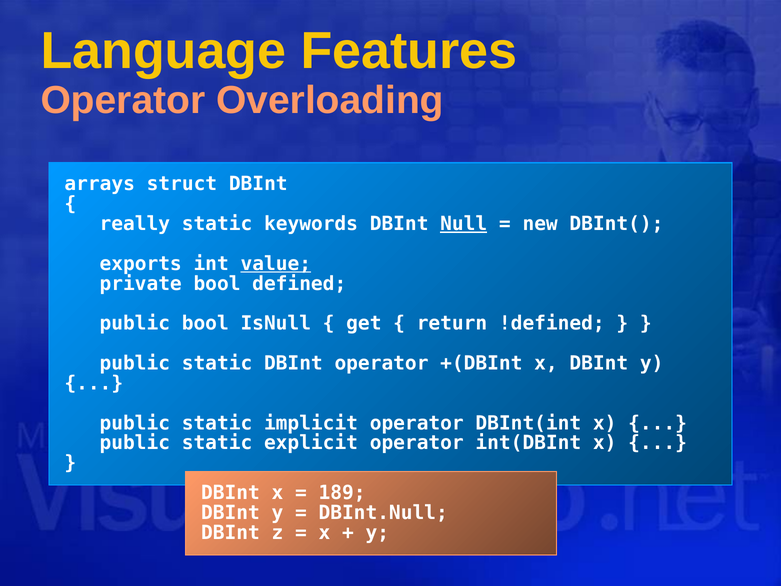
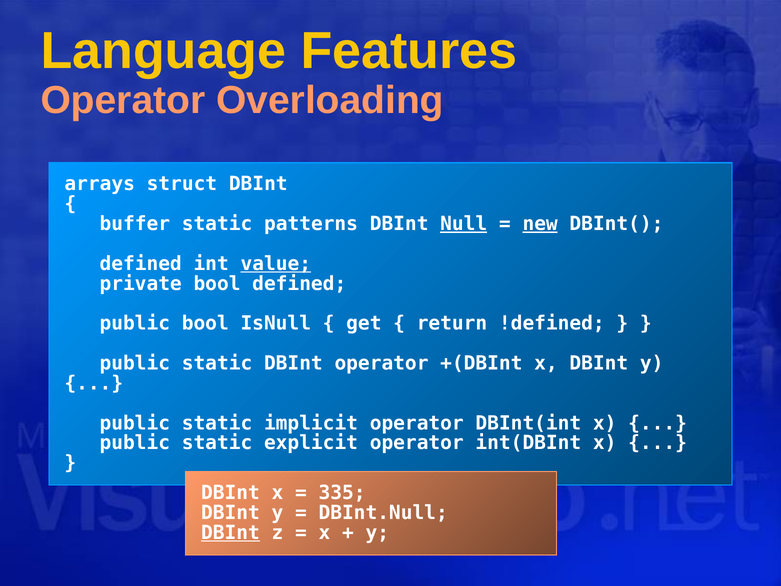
really: really -> buffer (135, 224)
keywords: keywords -> patterns (311, 224)
new underline: none -> present (540, 224)
exports: exports -> defined (141, 264)
189: 189 -> 335 (342, 493)
DBInt underline: none -> present (230, 532)
